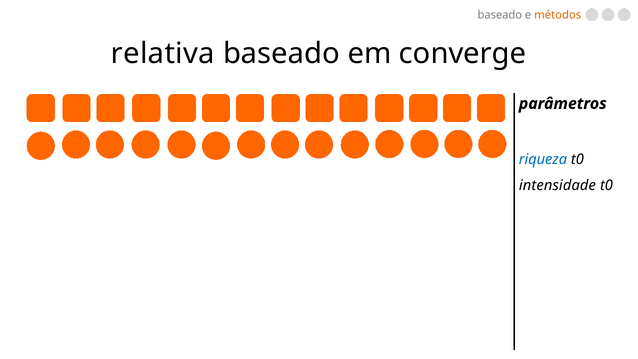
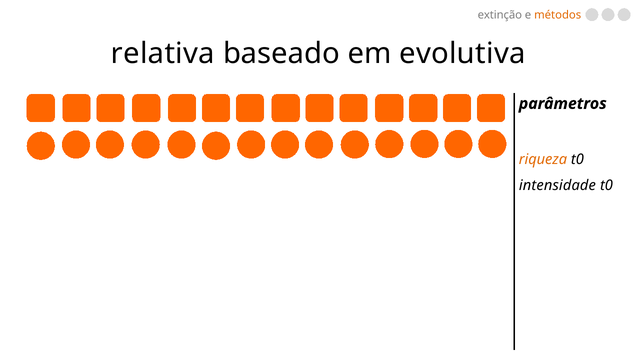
baseado: baseado -> extinção (500, 15)
converge: converge -> evolutiva (462, 54)
riqueza colour: blue -> orange (543, 159)
